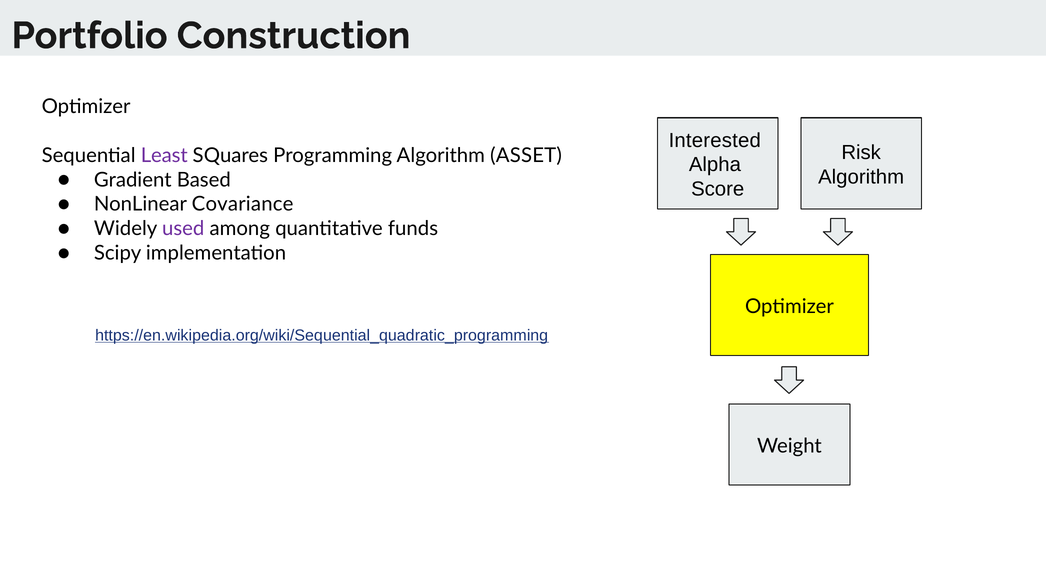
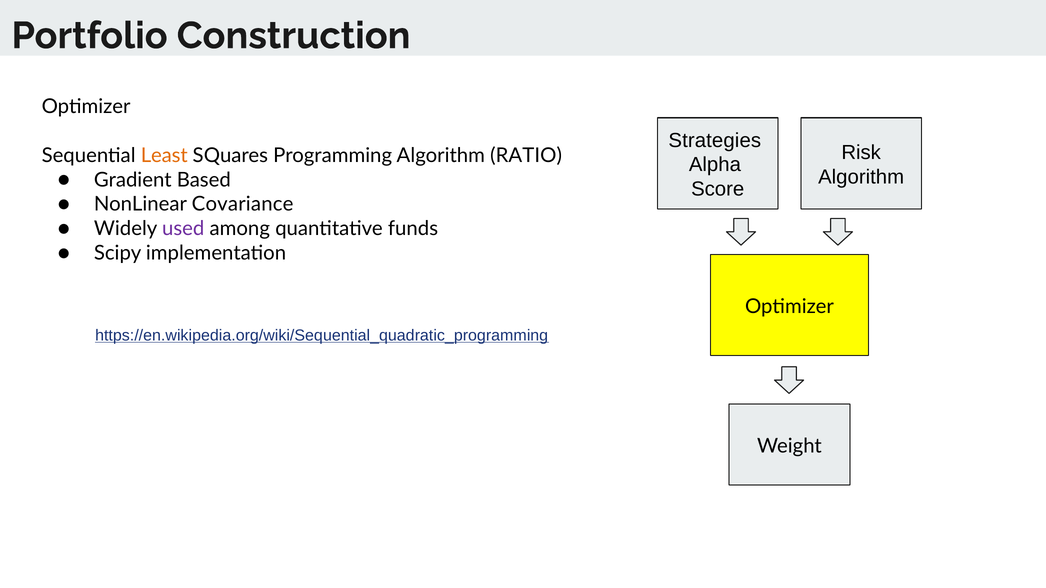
Interested: Interested -> Strategies (715, 140)
Least colour: purple -> orange (164, 156)
ASSET: ASSET -> RATIO (526, 156)
